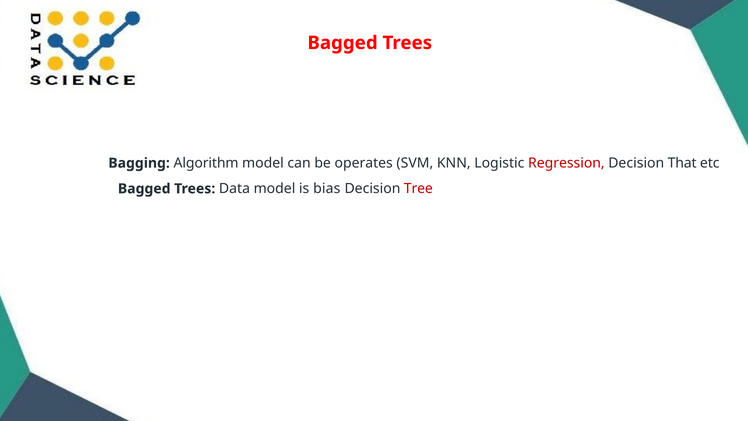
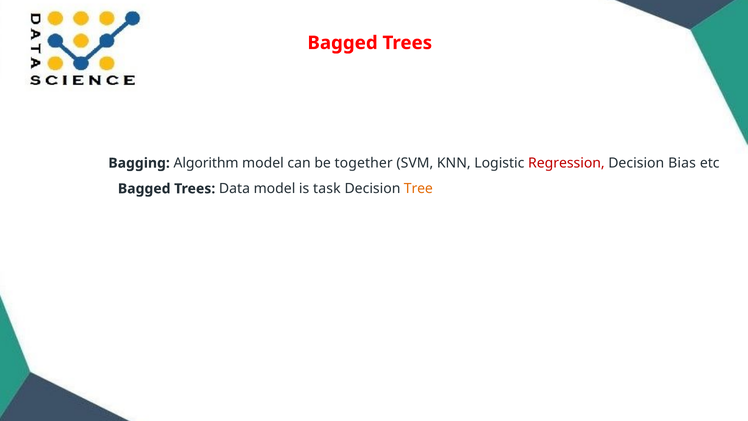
operates: operates -> together (364, 163)
That: That -> Bias (682, 163)
bias: bias -> task (327, 189)
Tree colour: red -> orange (418, 189)
